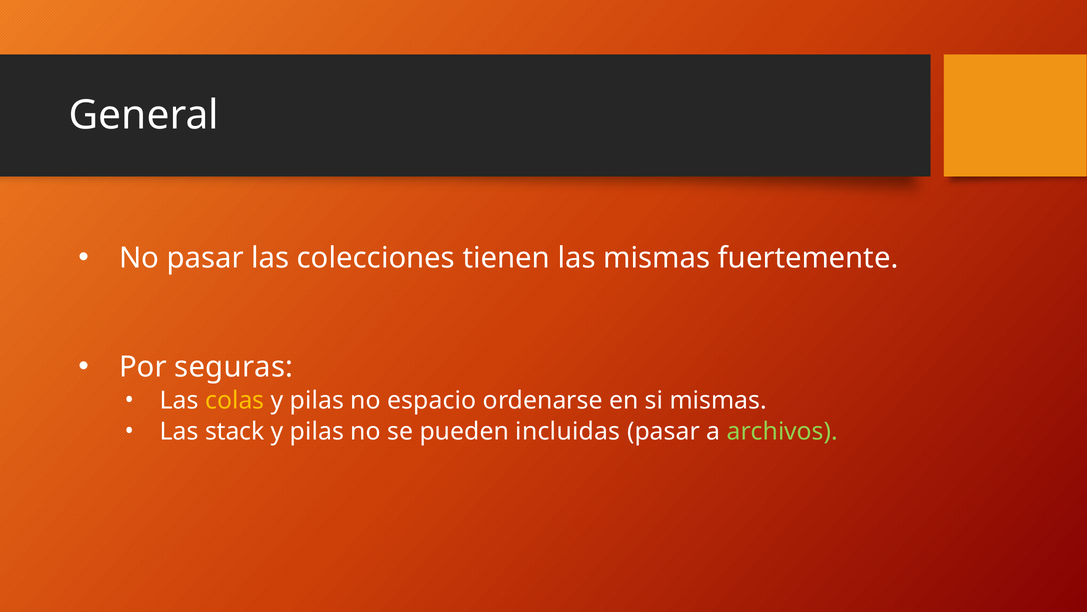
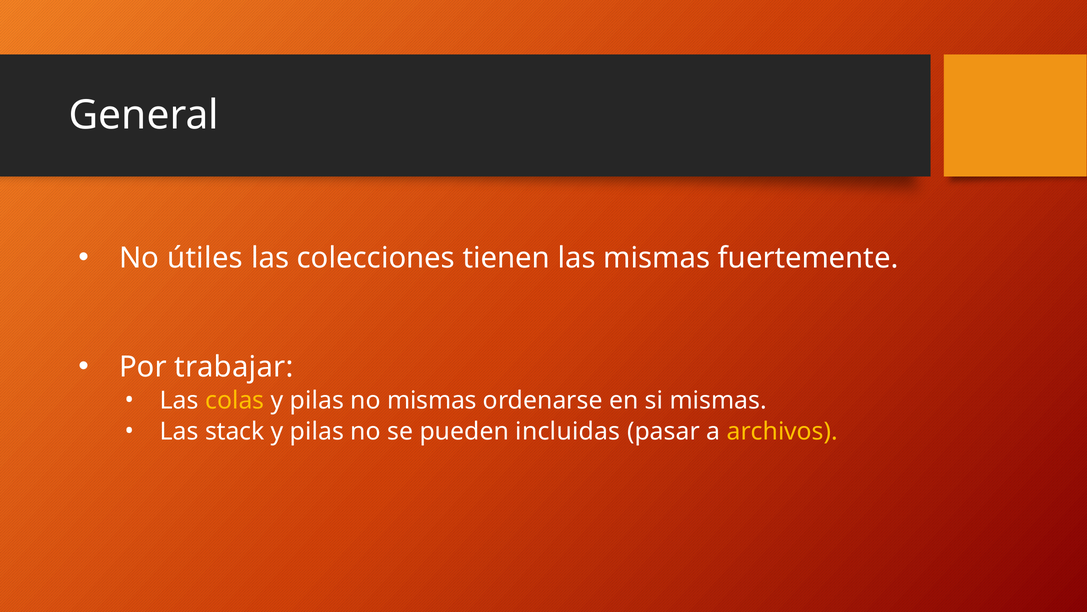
No pasar: pasar -> útiles (205, 258)
seguras: seguras -> trabajar (234, 367)
no espacio: espacio -> mismas (432, 400)
archivos colour: light green -> yellow (782, 431)
